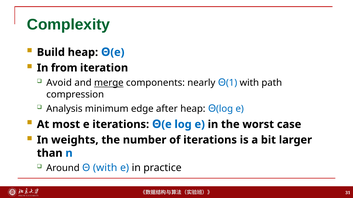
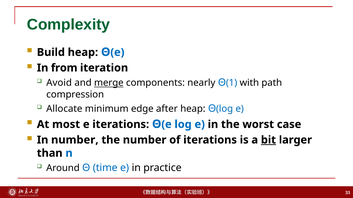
Analysis: Analysis -> Allocate (64, 109)
In weights: weights -> number (75, 140)
bit underline: none -> present (268, 140)
Θ with: with -> time (105, 168)
